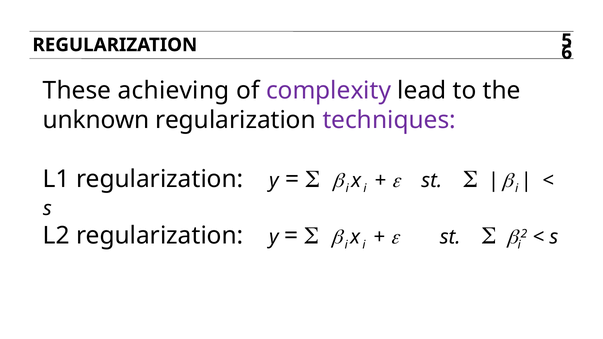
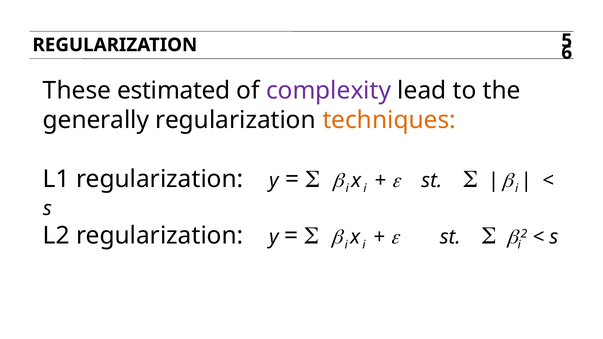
achieving: achieving -> estimated (174, 90)
unknown: unknown -> generally (96, 120)
techniques colour: purple -> orange (389, 120)
